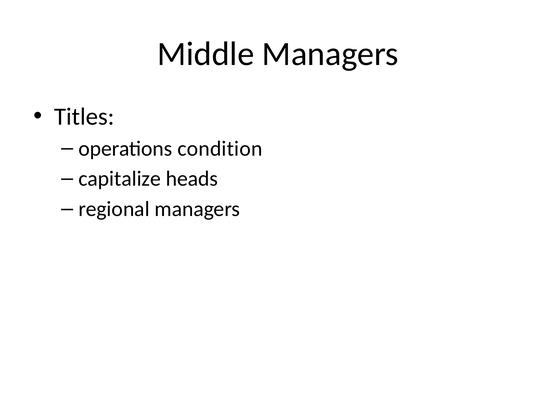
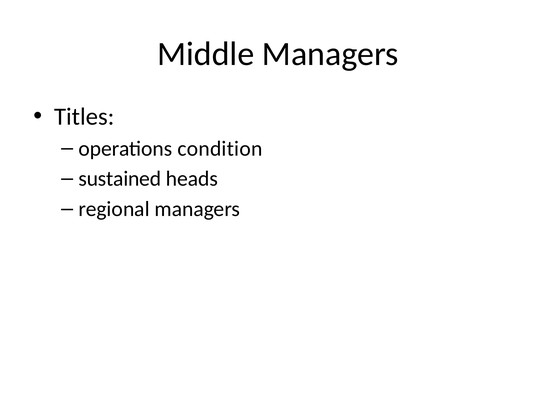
capitalize: capitalize -> sustained (120, 179)
